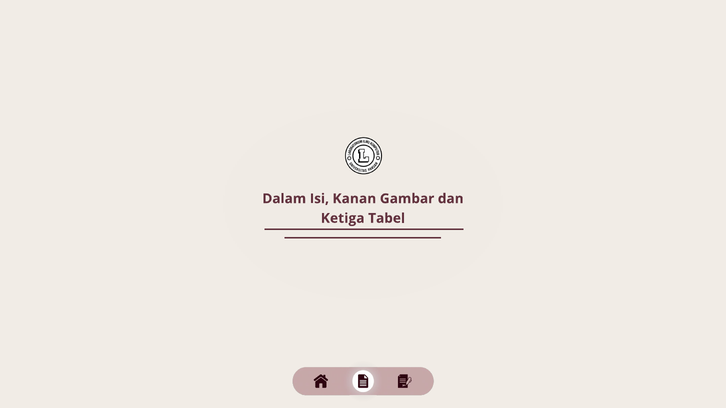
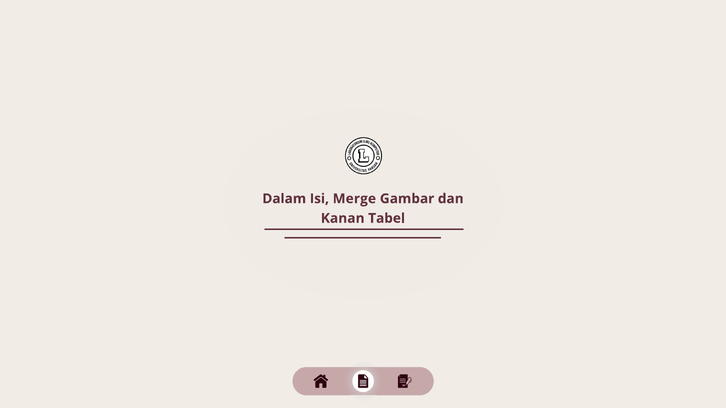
Kanan: Kanan -> Merge (354, 199)
Ketiga: Ketiga -> Kanan (343, 218)
